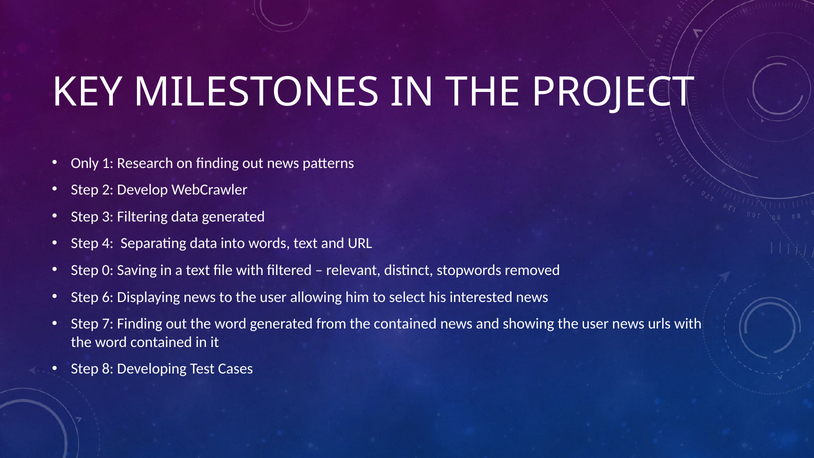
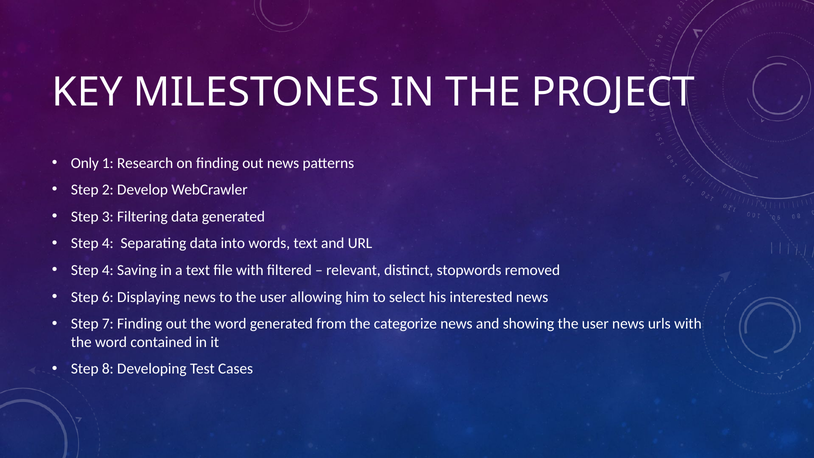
0: 0 -> 4 (108, 270)
the contained: contained -> categorize (405, 324)
